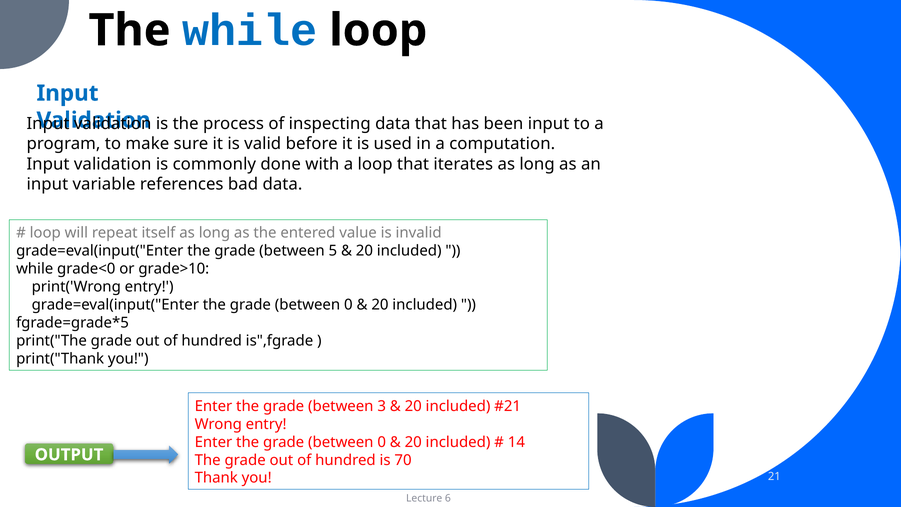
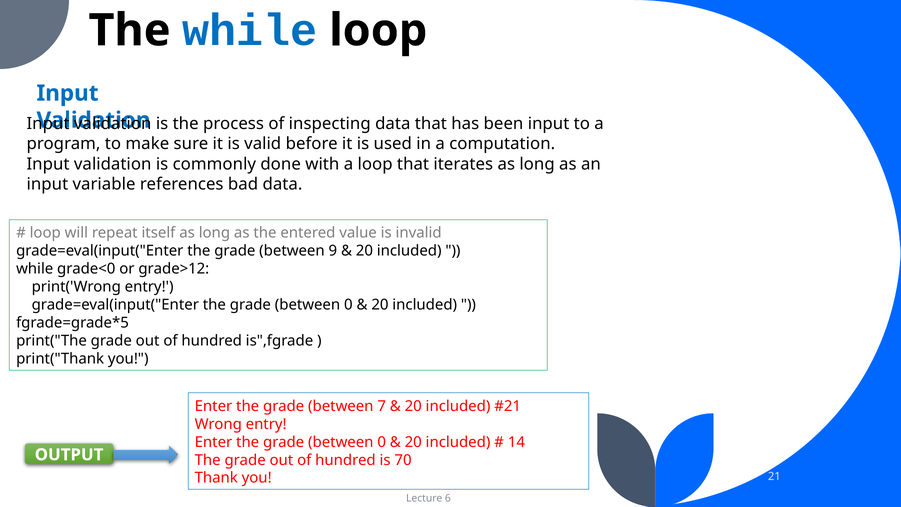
5: 5 -> 9 (333, 251)
grade>10: grade>10 -> grade>12 (174, 269)
3: 3 -> 7 (382, 406)
